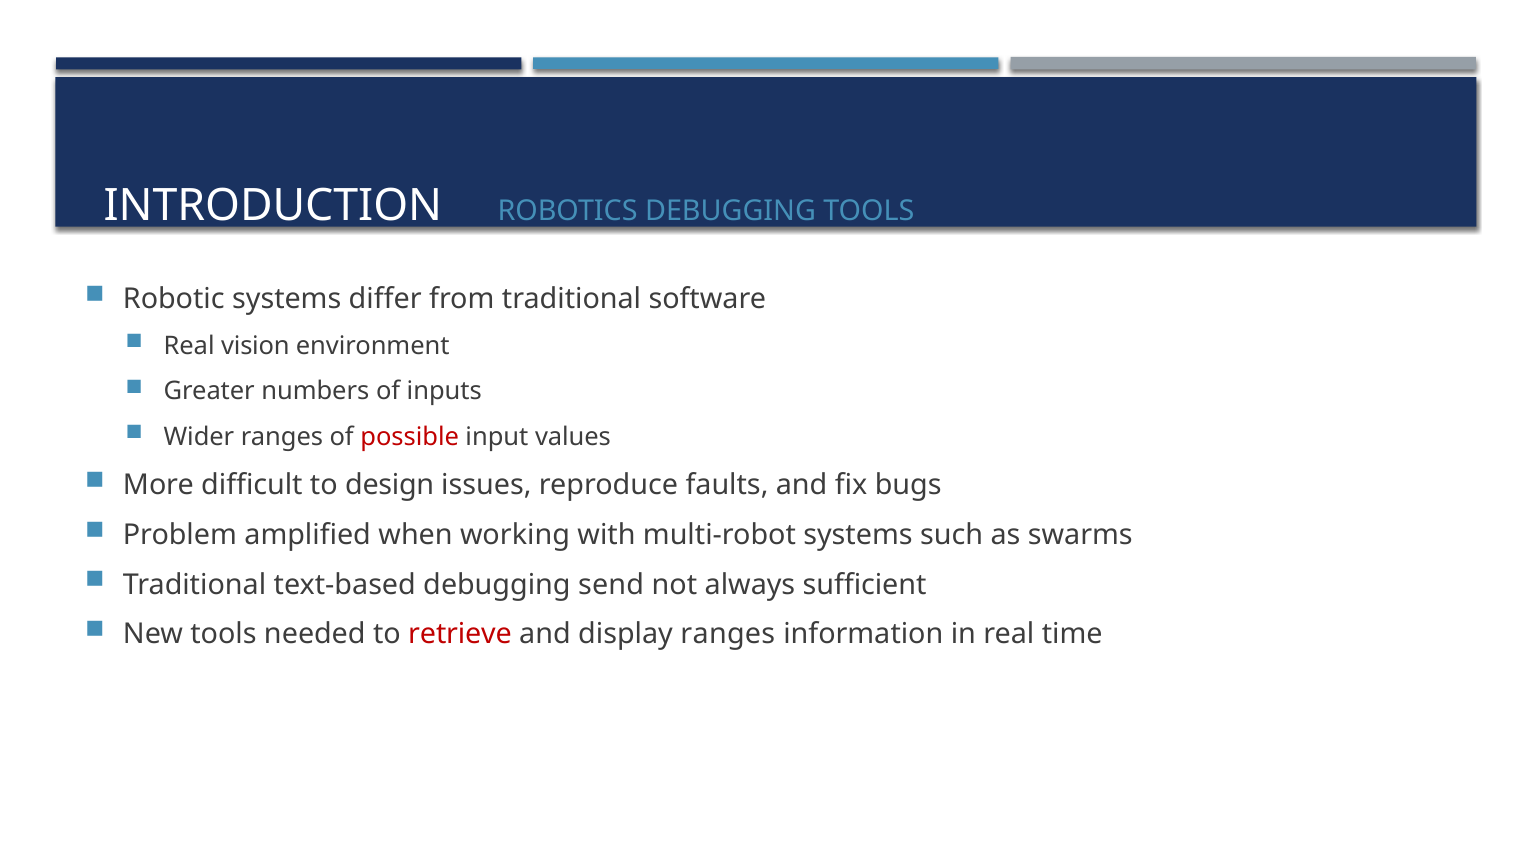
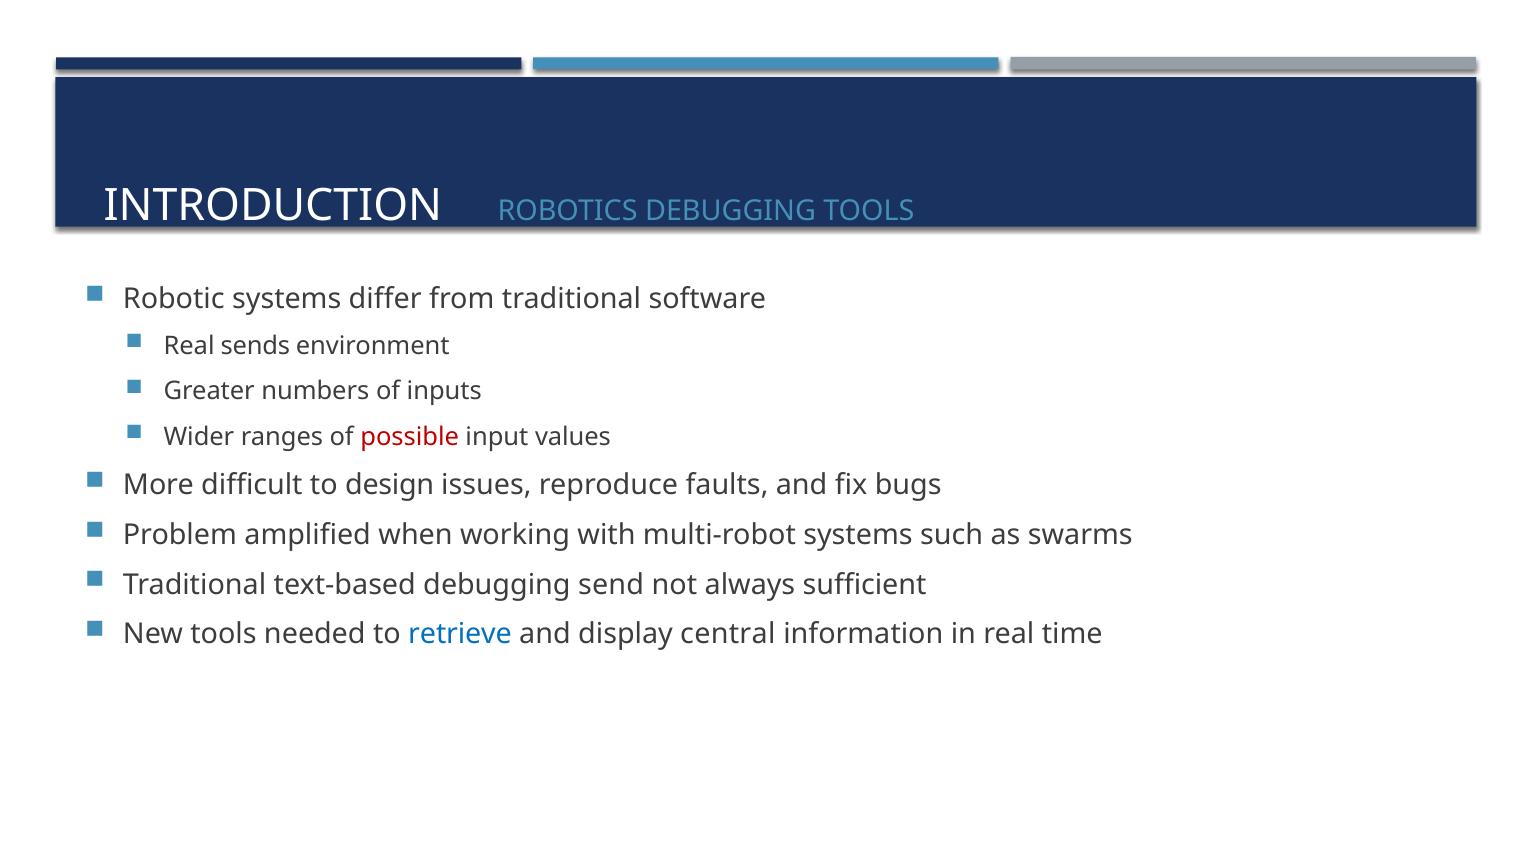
vision: vision -> sends (255, 346)
retrieve colour: red -> blue (460, 634)
display ranges: ranges -> central (728, 634)
